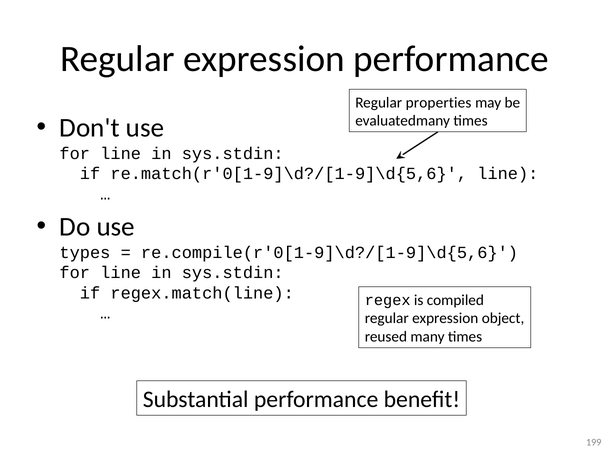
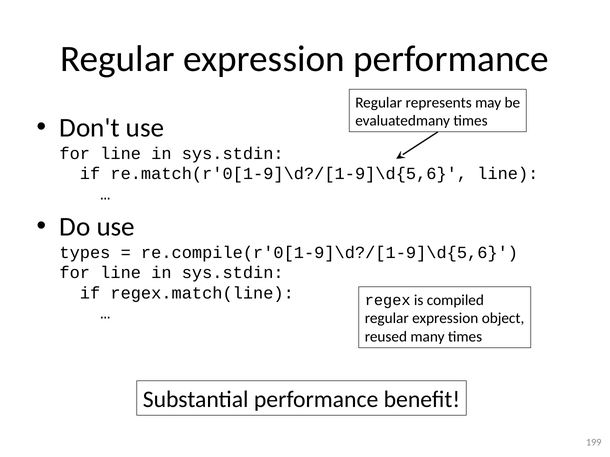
properties: properties -> represents (439, 103)
